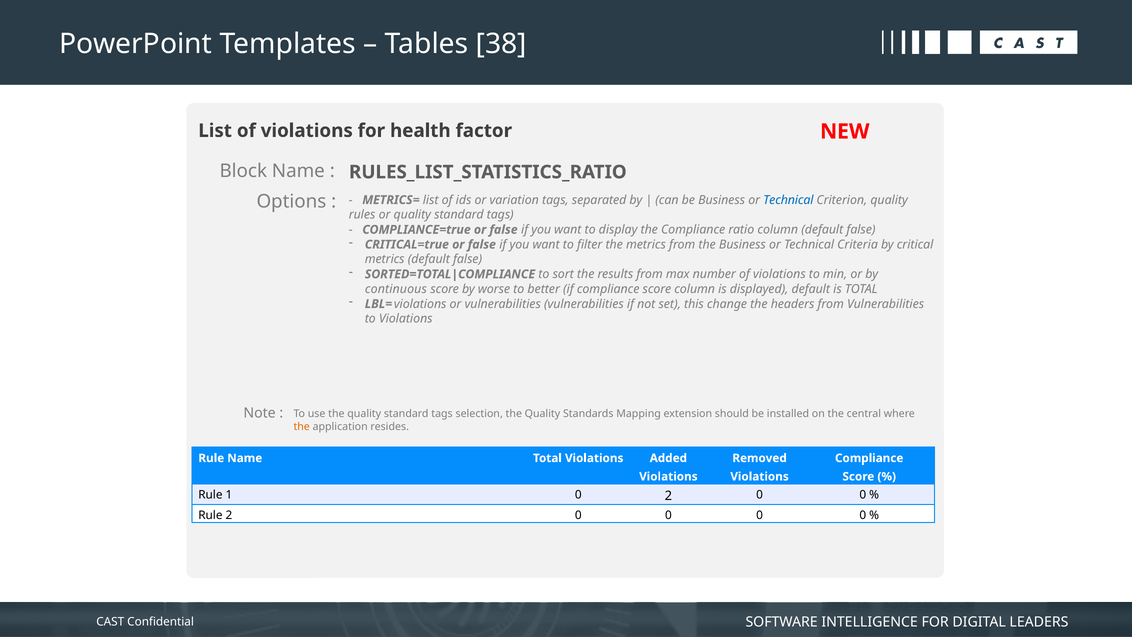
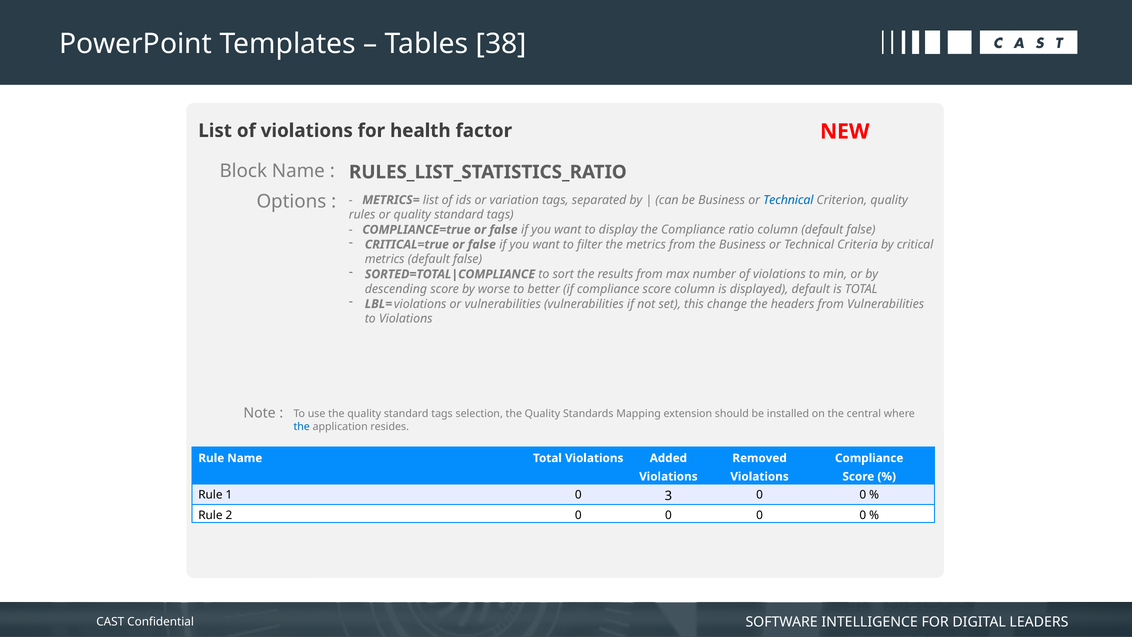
continuous: continuous -> descending (396, 289)
the colour: orange -> blue (302, 427)
0 2: 2 -> 3 (668, 496)
